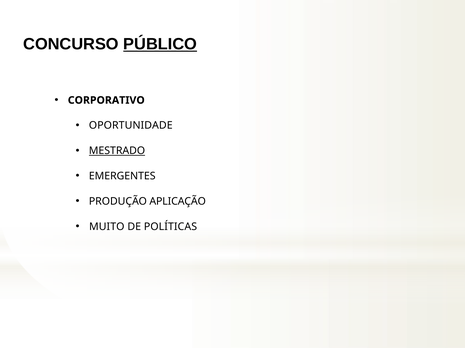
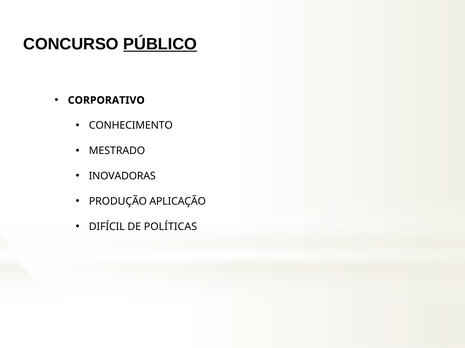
OPORTUNIDADE: OPORTUNIDADE -> CONHECIMENTO (131, 126)
MESTRADO underline: present -> none (117, 151)
EMERGENTES: EMERGENTES -> INOVADORAS (122, 176)
MUITO: MUITO -> DIFÍCIL (107, 227)
